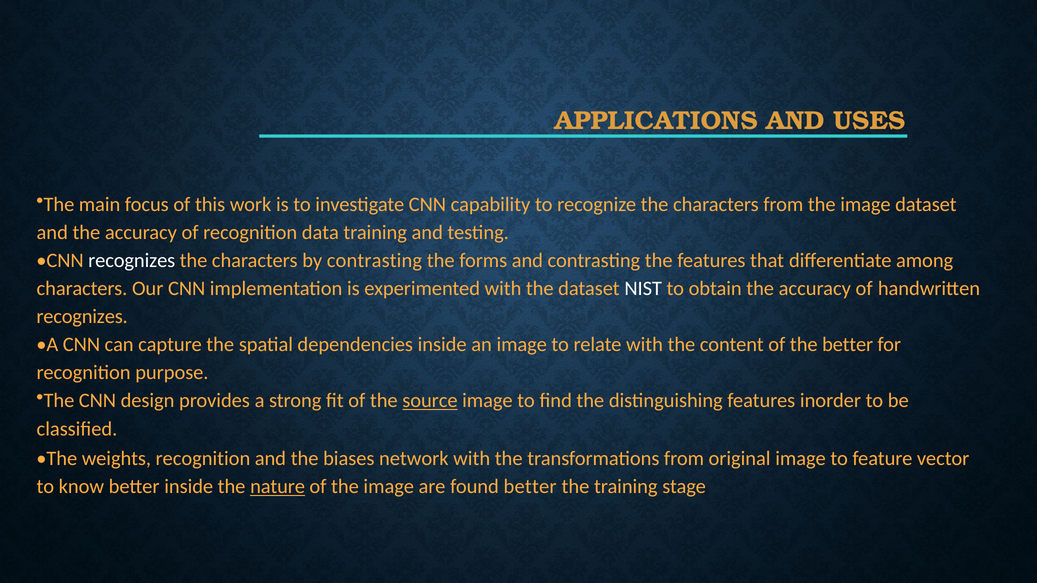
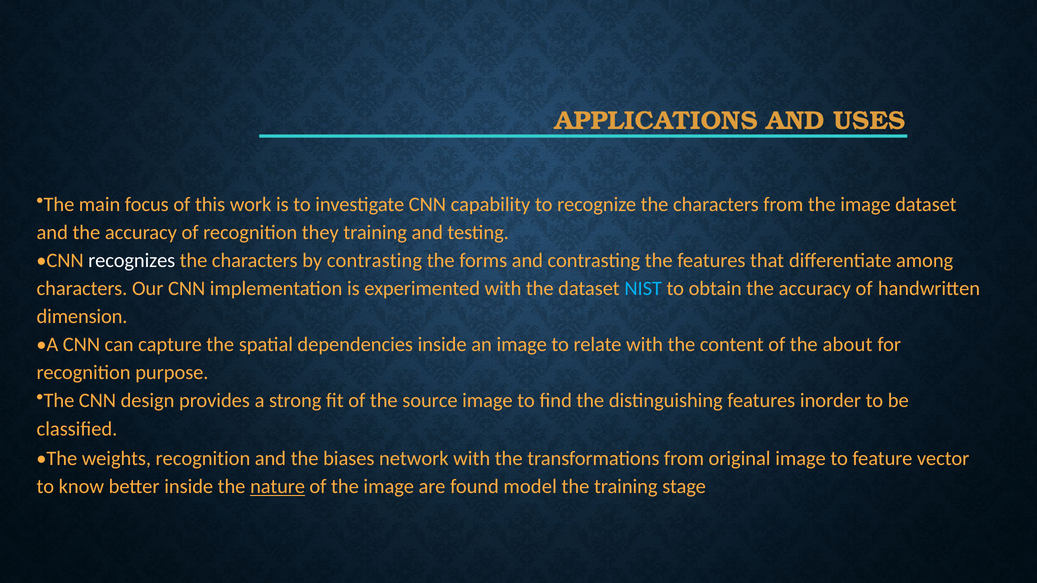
data: data -> they (320, 232)
NIST colour: white -> light blue (643, 289)
recognizes: recognizes -> dimension (82, 317)
the better: better -> about (847, 345)
source underline: present -> none (430, 401)
found better: better -> model (530, 487)
